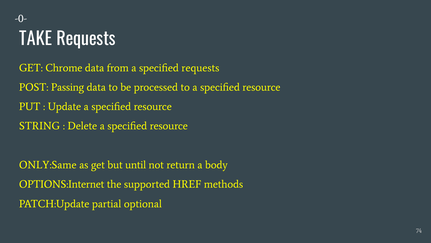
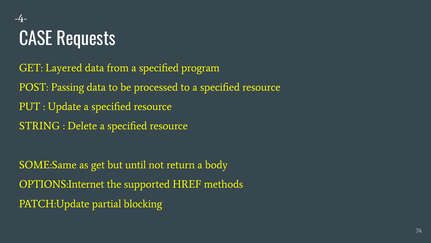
-0-: -0- -> -4- (21, 18)
TAKE: TAKE -> CASE (36, 39)
Chrome: Chrome -> Layered (64, 68)
specified requests: requests -> program (200, 68)
ONLY:Same: ONLY:Same -> SOME:Same (48, 165)
optional: optional -> blocking (143, 203)
